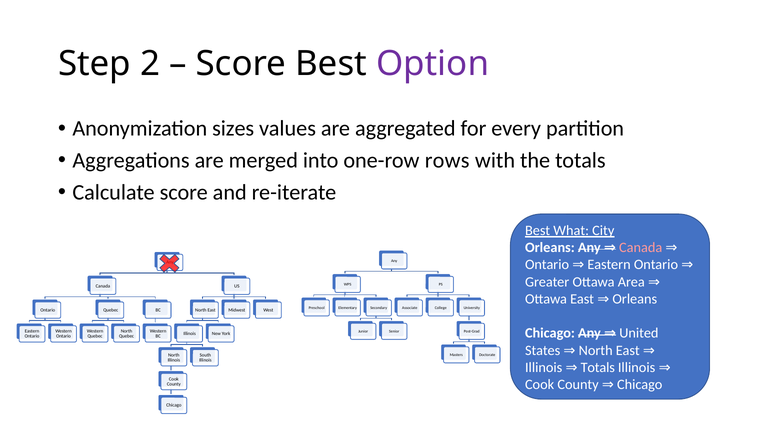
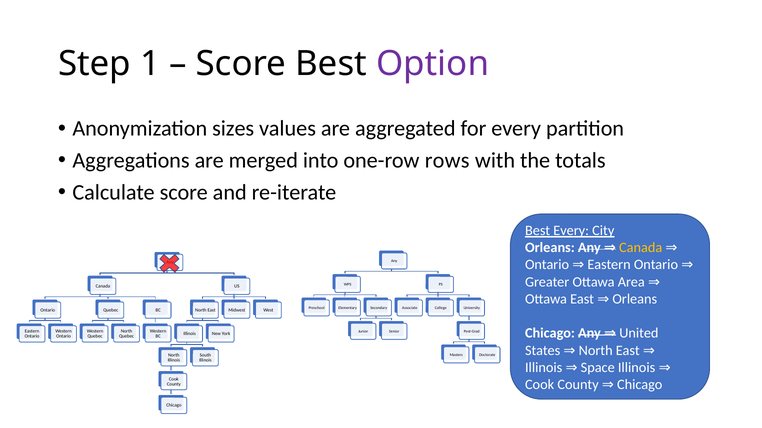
2: 2 -> 1 (150, 64)
Best What: What -> Every (571, 231)
Canada colour: pink -> yellow (641, 248)
Illinois Totals: Totals -> Space (598, 368)
